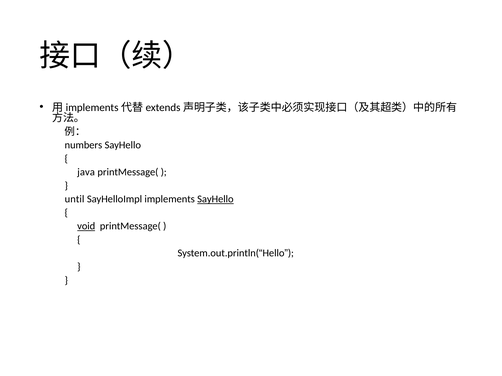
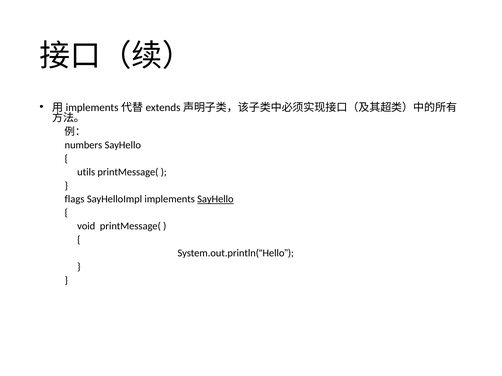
java: java -> utils (86, 172)
until: until -> flags (75, 199)
void underline: present -> none (86, 227)
